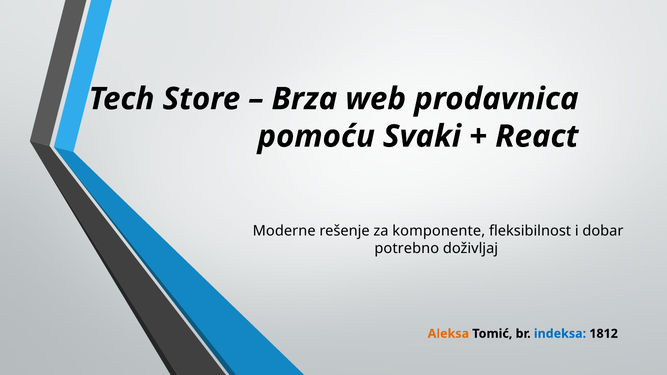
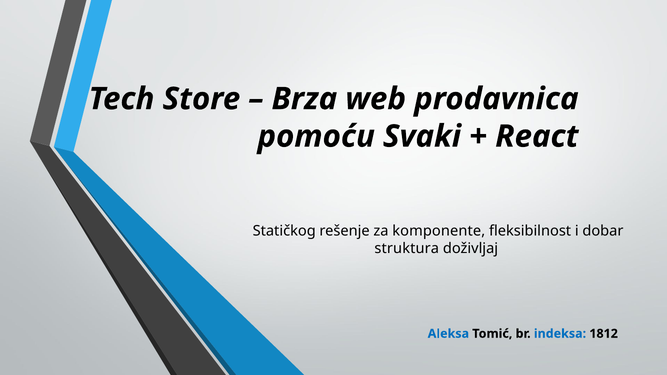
Moderne: Moderne -> Statičkog (284, 231)
potrebno: potrebno -> struktura (407, 248)
Aleksa colour: orange -> blue (448, 334)
